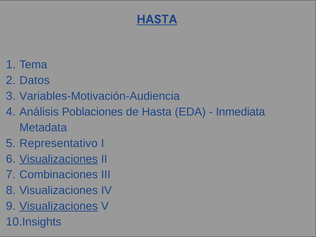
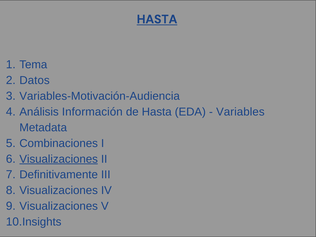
Poblaciones: Poblaciones -> Información (92, 112)
Inmediata: Inmediata -> Variables (240, 112)
Representativo: Representativo -> Combinaciones (59, 143)
Combinaciones: Combinaciones -> Definitivamente (59, 175)
Visualizaciones underline: present -> none (59, 206)
